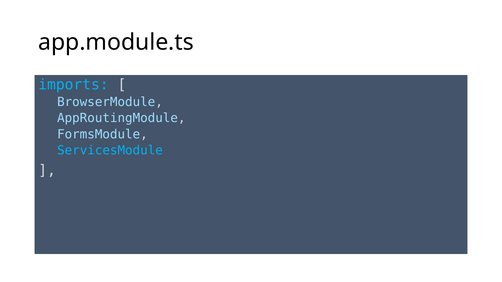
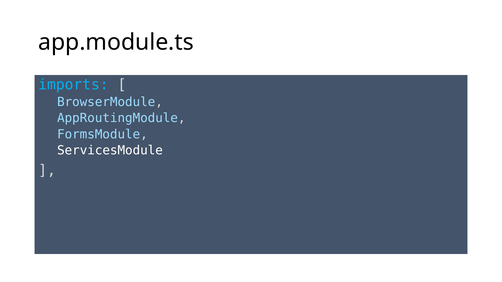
ServicesModule colour: light blue -> white (110, 151)
